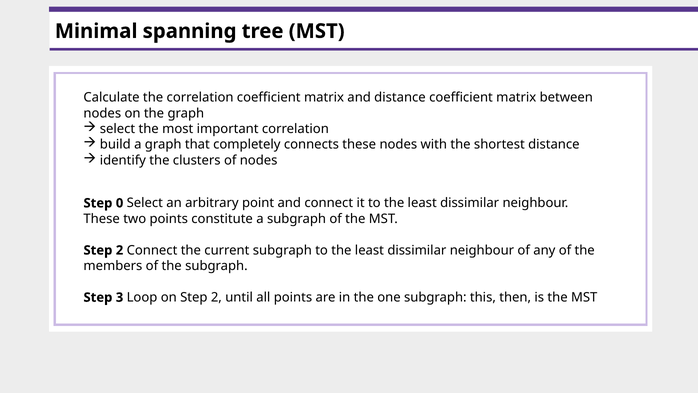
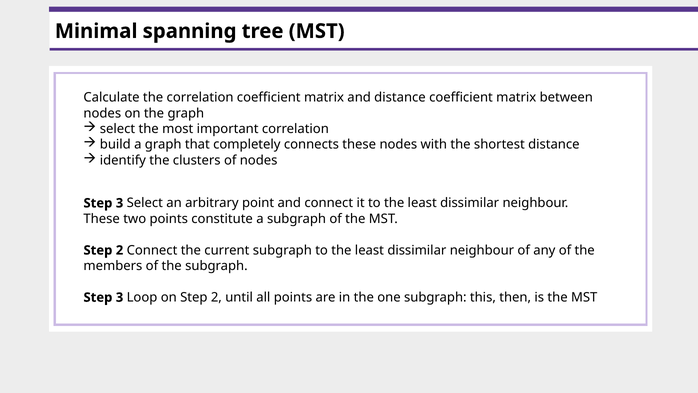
0: 0 -> 3 (120, 203)
